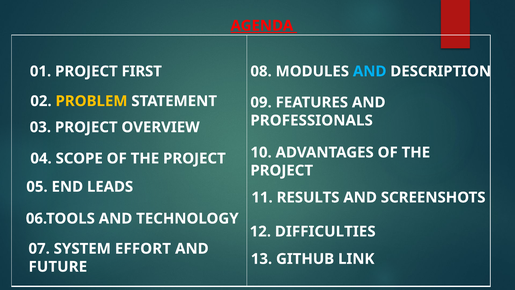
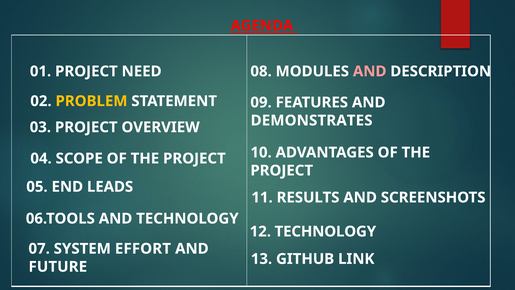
FIRST: FIRST -> NEED (142, 71)
AND colour: light blue -> pink (370, 71)
PROFESSIONALS: PROFESSIONALS -> DEMONSTRATES (312, 120)
12 DIFFICULTIES: DIFFICULTIES -> TECHNOLOGY (325, 231)
